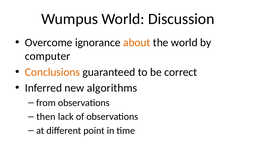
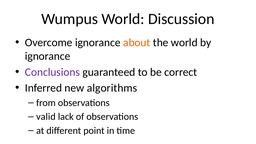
computer: computer -> ignorance (48, 56)
Conclusions colour: orange -> purple (52, 72)
then: then -> valid (46, 117)
